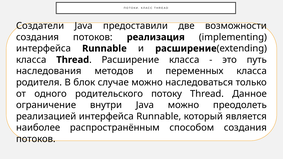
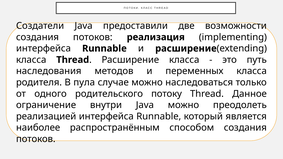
блок: блок -> пула (84, 82)
